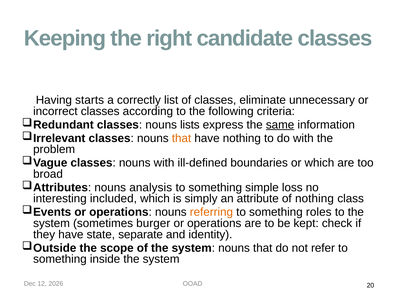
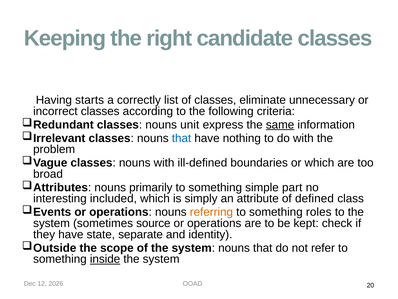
lists: lists -> unit (190, 124)
that colour: orange -> blue (182, 138)
analysis: analysis -> primarily (151, 187)
loss: loss -> part (292, 187)
of nothing: nothing -> defined (314, 198)
burger: burger -> source (153, 223)
inside underline: none -> present (105, 259)
